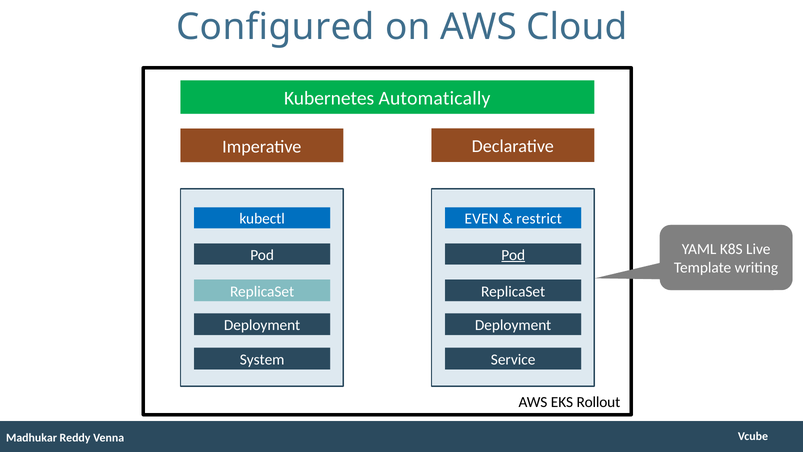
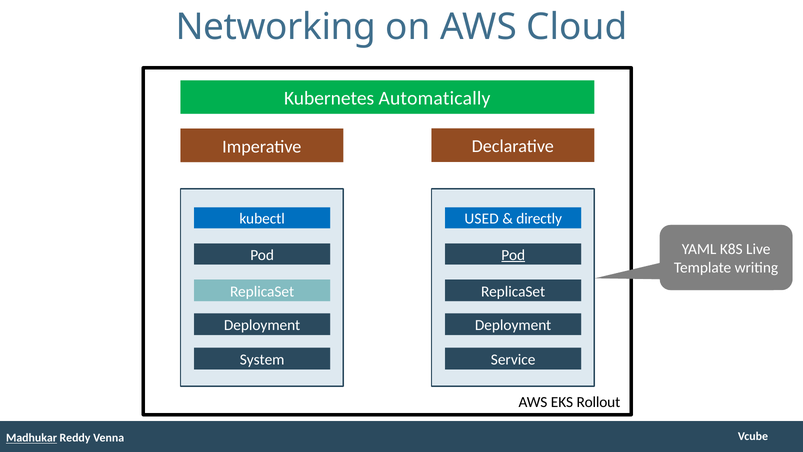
Configured: Configured -> Networking (276, 27)
EVEN: EVEN -> USED (482, 219)
restrict: restrict -> directly (539, 219)
Madhukar underline: none -> present (31, 438)
